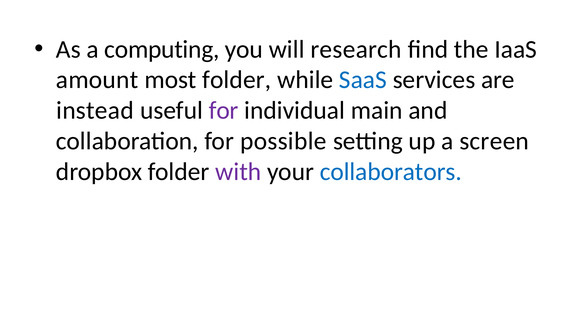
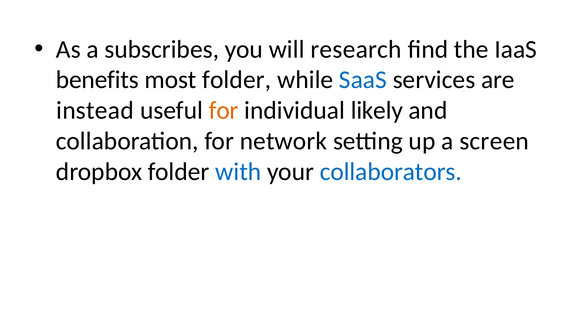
computing: computing -> subscribes (162, 49)
amount: amount -> benefits (97, 80)
for colour: purple -> orange (224, 110)
main: main -> likely (377, 110)
possible: possible -> network (283, 141)
with colour: purple -> blue (238, 172)
